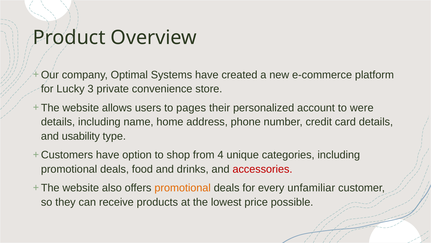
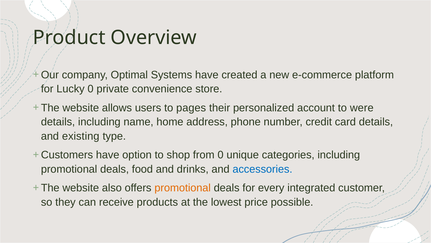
Lucky 3: 3 -> 0 (91, 89)
usability: usability -> existing (81, 136)
from 4: 4 -> 0 (221, 155)
accessories colour: red -> blue (262, 169)
unfamiliar: unfamiliar -> integrated (311, 188)
